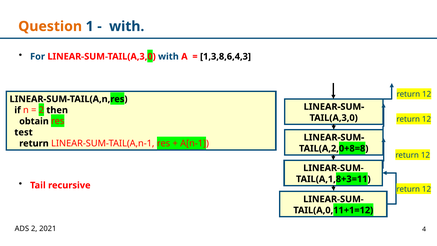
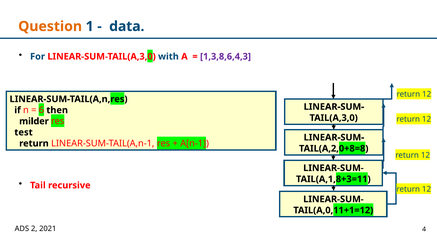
with: with -> data (127, 26)
1,3,8,6,4,3 colour: black -> purple (226, 56)
2: 2 -> 6 (41, 110)
obtain: obtain -> milder (34, 121)
